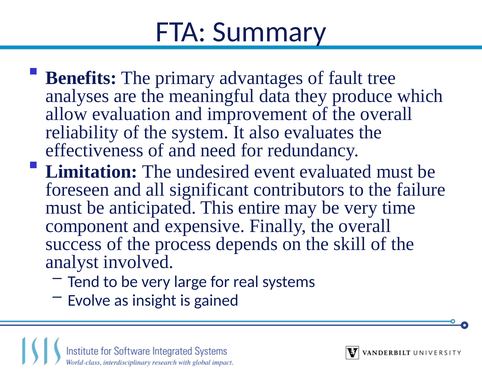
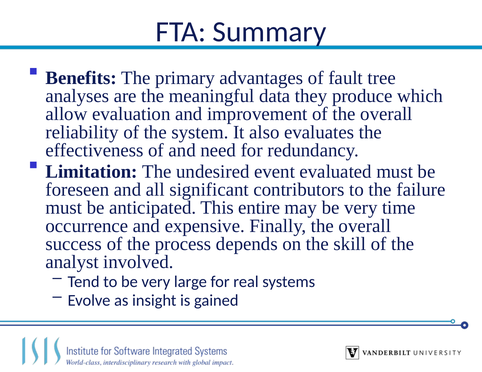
component: component -> occurrence (87, 226)
